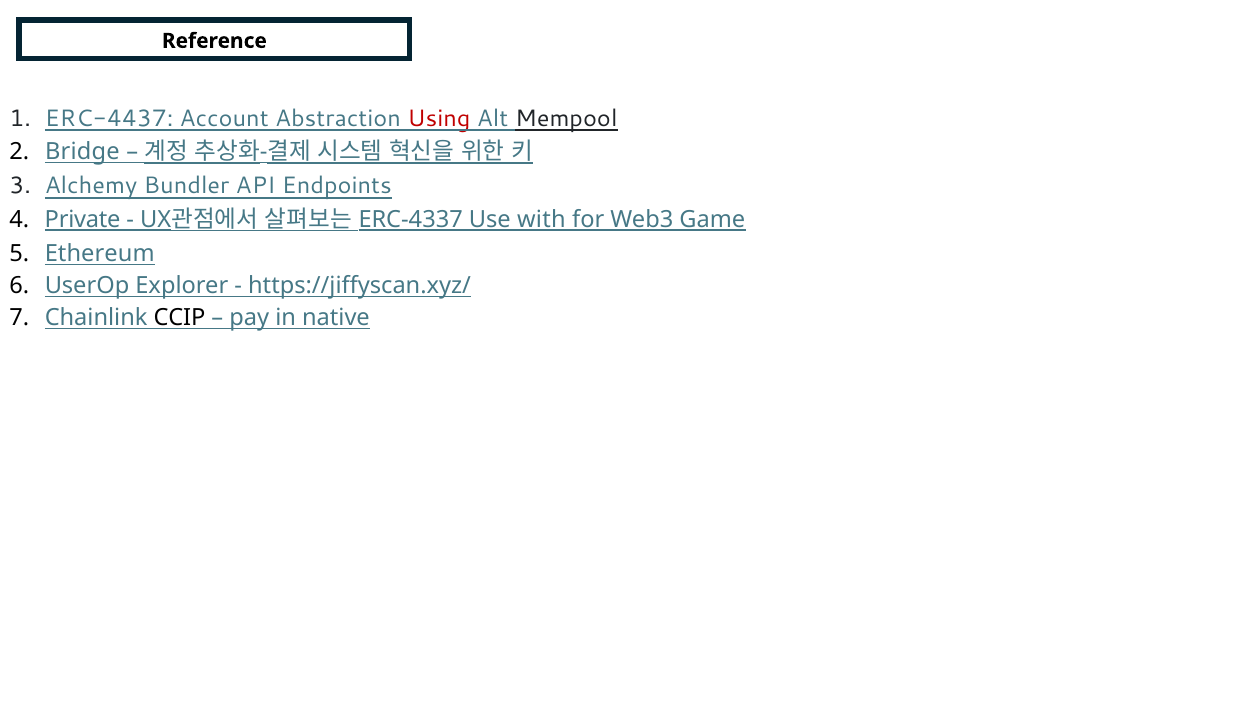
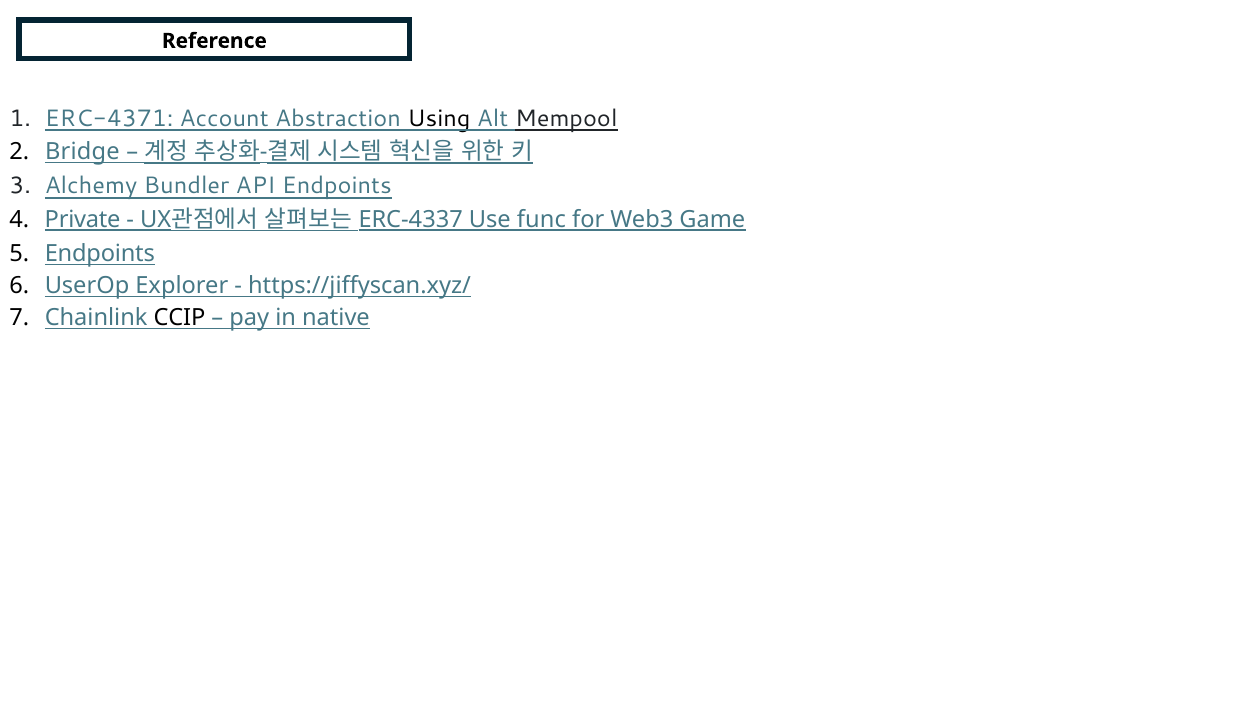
ERC-4437: ERC-4437 -> ERC-4371 (109, 118)
Using colour: red -> black (439, 118)
with: with -> func (541, 219)
Ethereum: Ethereum -> Endpoints (100, 253)
